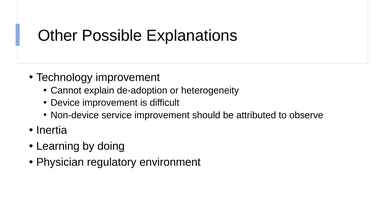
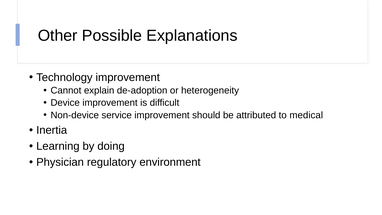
observe: observe -> medical (306, 115)
